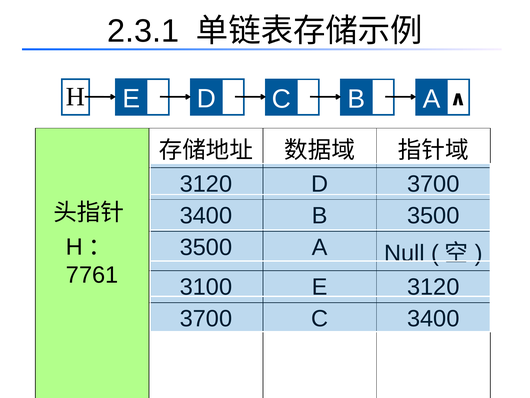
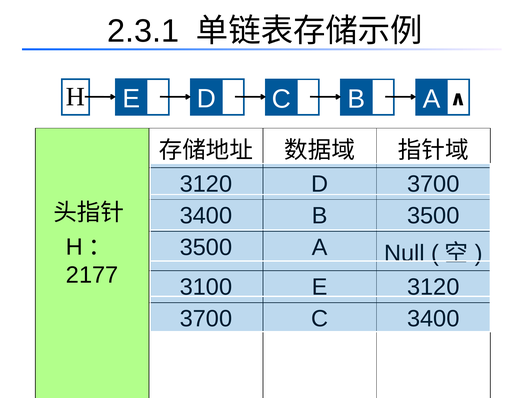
7761: 7761 -> 2177 (92, 275)
